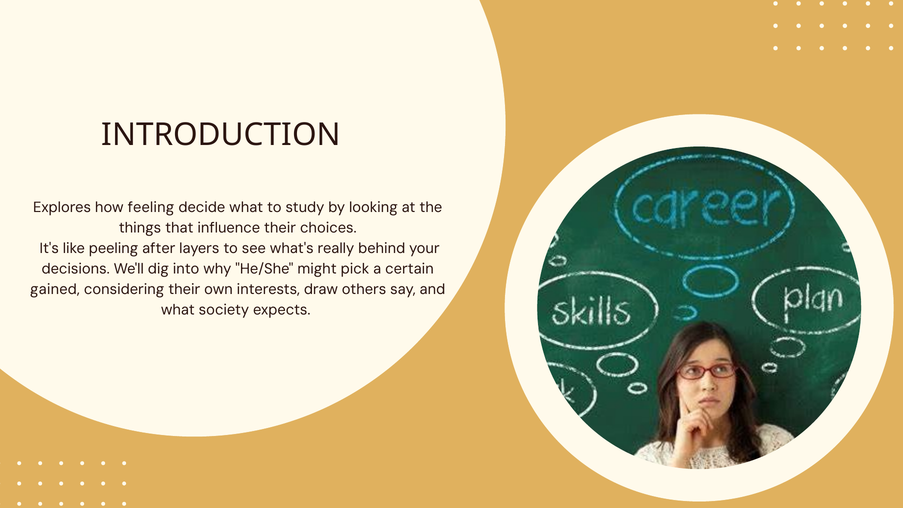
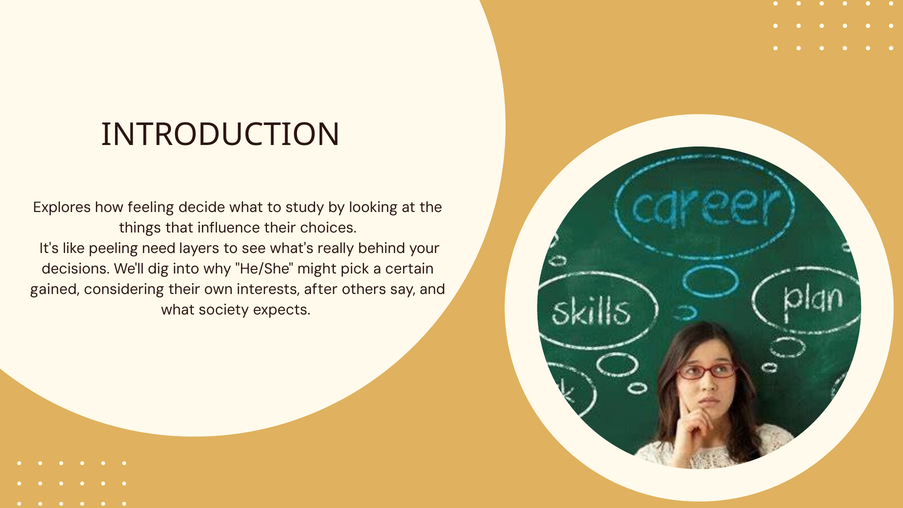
after: after -> need (159, 248)
draw: draw -> after (321, 289)
